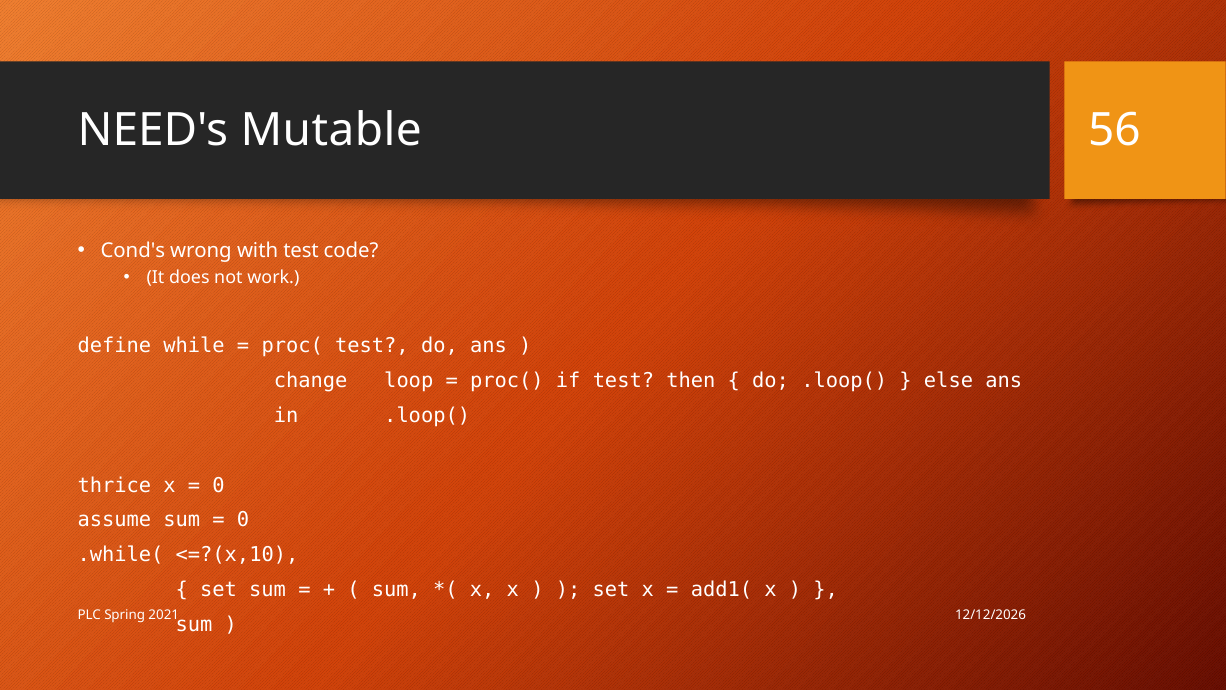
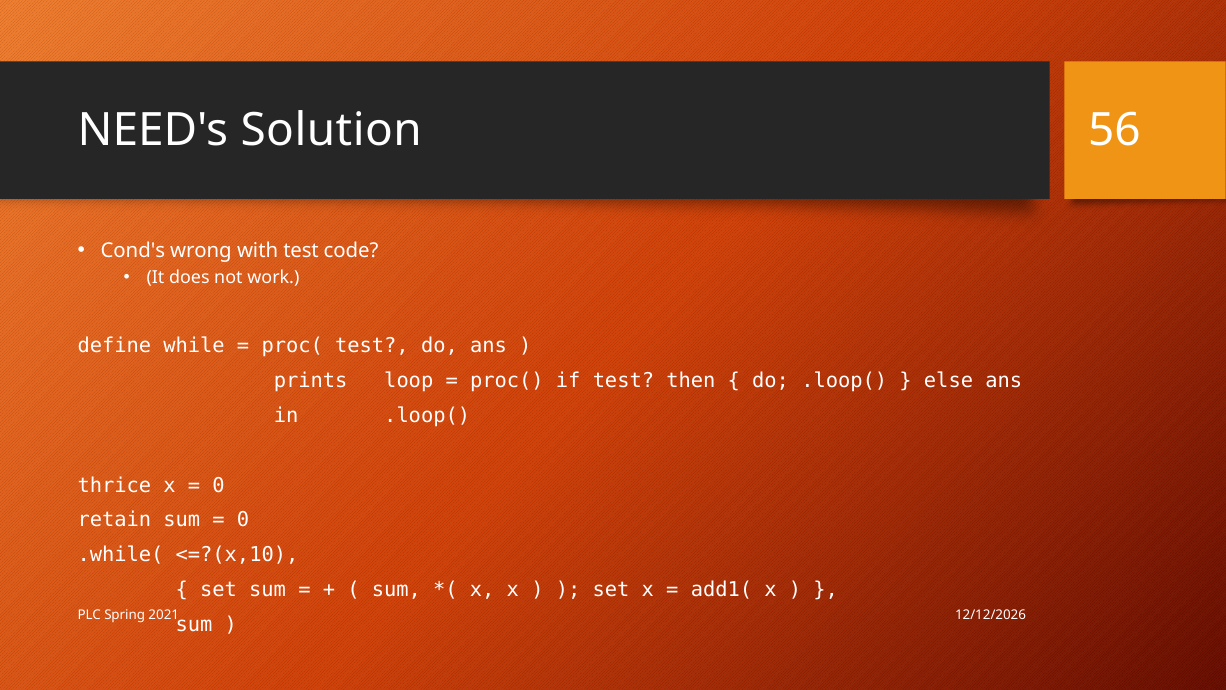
Mutable: Mutable -> Solution (331, 130)
change: change -> prints (311, 381)
assume: assume -> retain (114, 520)
